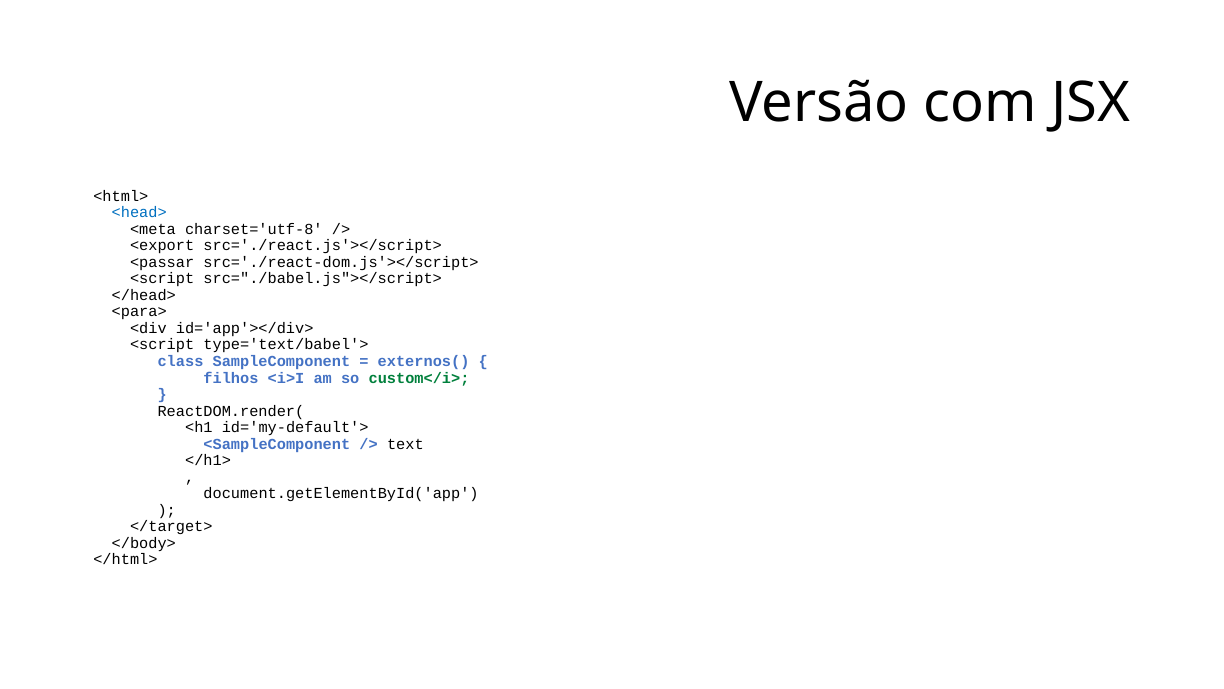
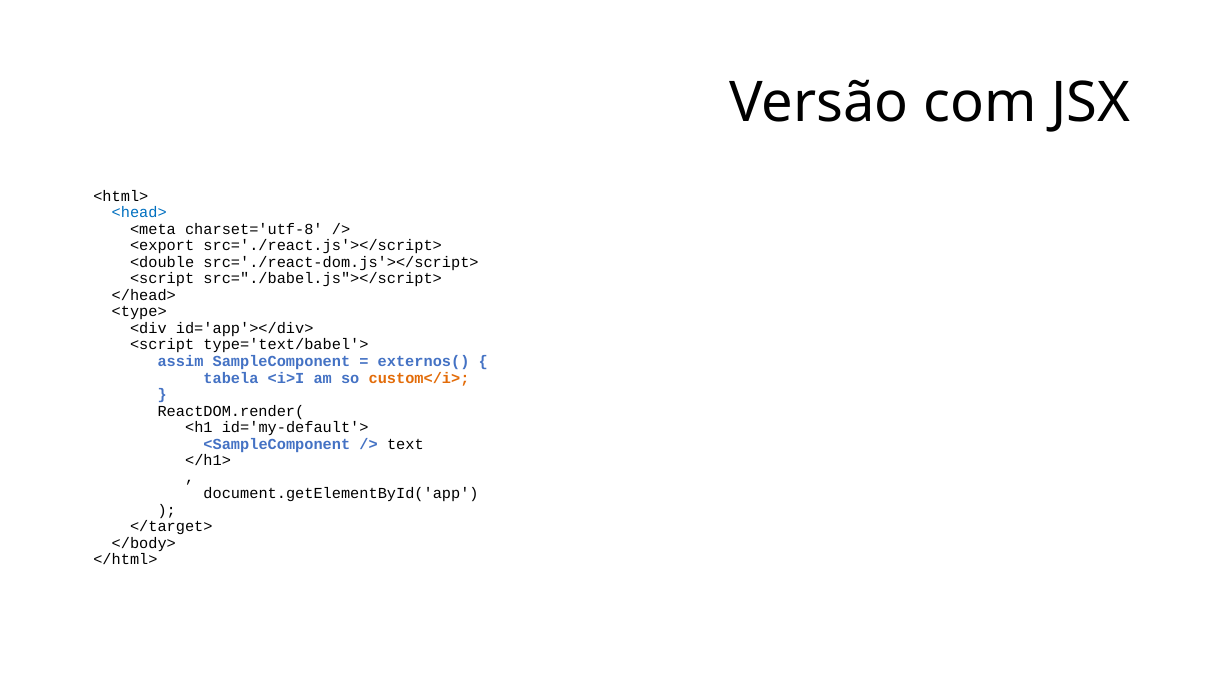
<passar: <passar -> <double (162, 262)
<para>: <para> -> <type> (139, 312)
class: class -> assim (181, 361)
filhos: filhos -> tabela (231, 378)
custom</i> colour: green -> orange (419, 378)
